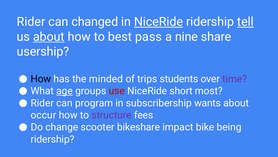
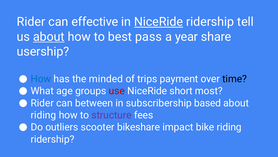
changed: changed -> effective (95, 22)
tell underline: present -> none (245, 22)
nine: nine -> year (187, 37)
How colour: black -> blue (41, 79)
students: students -> payment (179, 79)
time colour: purple -> black (235, 79)
age underline: present -> none (65, 91)
program: program -> between (94, 103)
wants: wants -> based (208, 103)
occur: occur -> riding (43, 115)
change: change -> outliers (62, 127)
bike being: being -> riding (229, 127)
